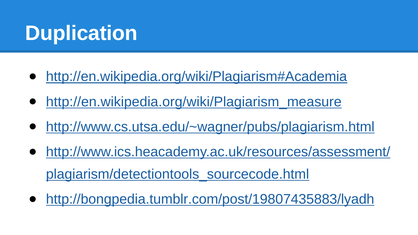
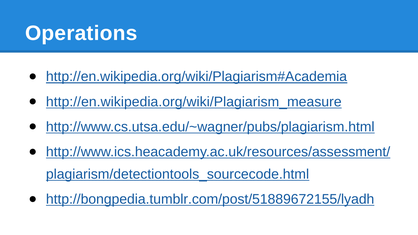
Duplication: Duplication -> Operations (81, 33)
http://bongpedia.tumblr.com/post/19807435883/lyadh: http://bongpedia.tumblr.com/post/19807435883/lyadh -> http://bongpedia.tumblr.com/post/51889672155/lyadh (210, 199)
